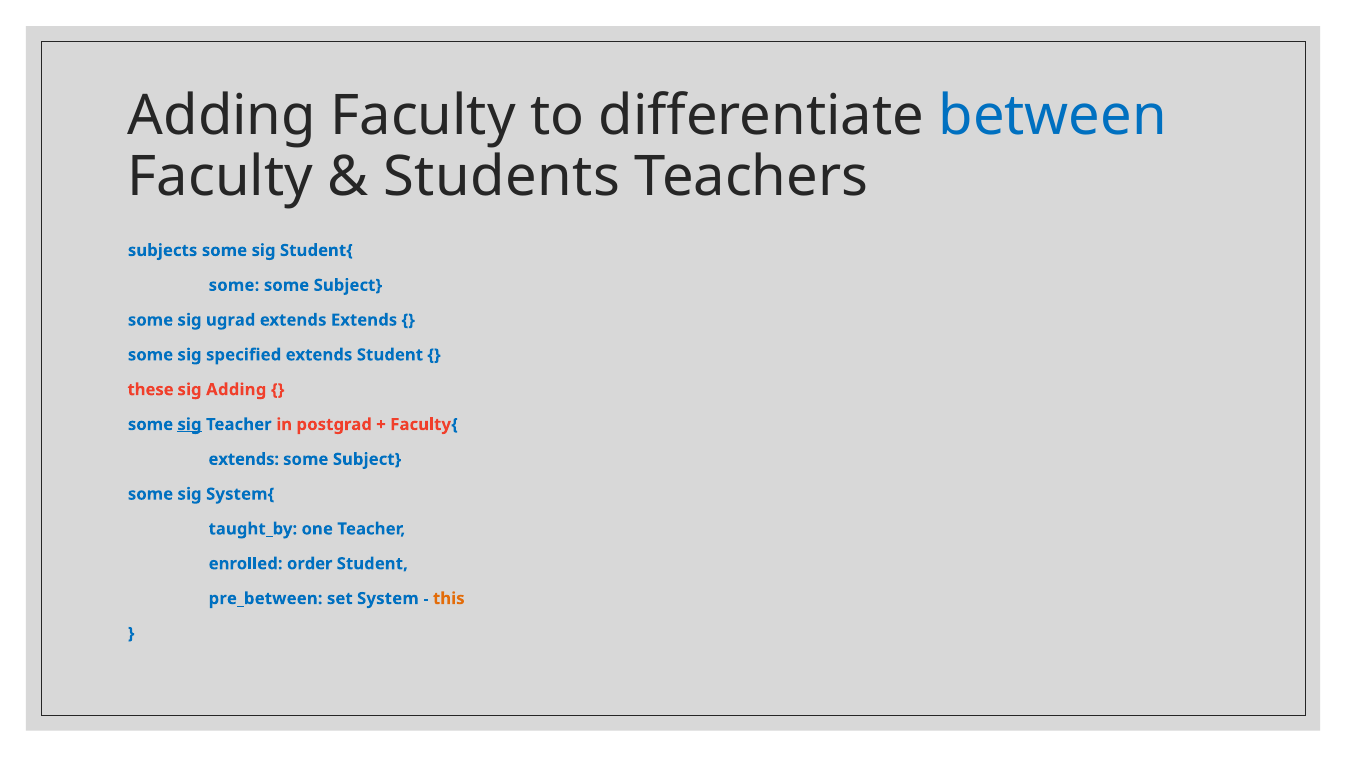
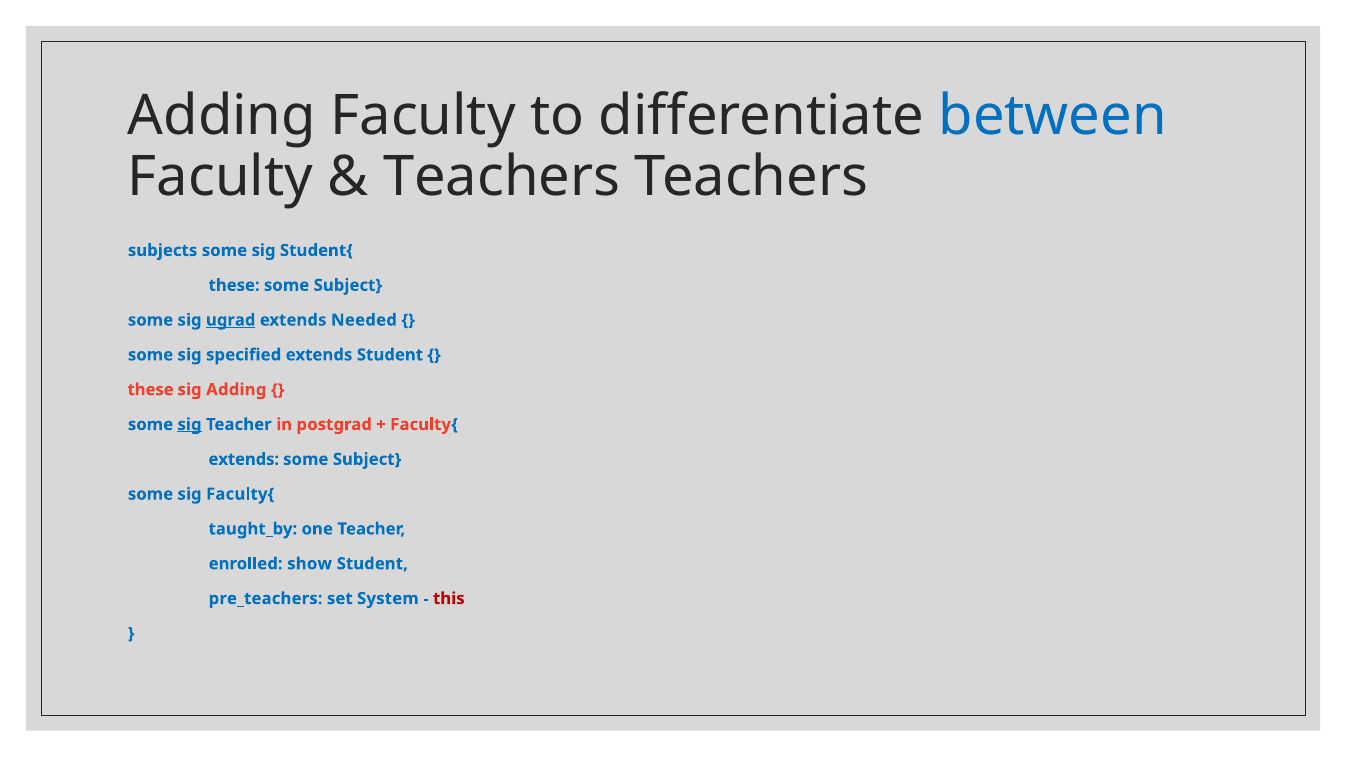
Students: Students -> Teachers (502, 177)
some: some -> these (234, 285)
ugrad underline: none -> present (231, 320)
extends Extends: Extends -> Needed (364, 320)
sig System{: System{ -> Faculty{ (240, 494)
order: order -> show (310, 564)
pre_between: pre_between -> pre_teachers (266, 599)
this colour: orange -> red (449, 599)
